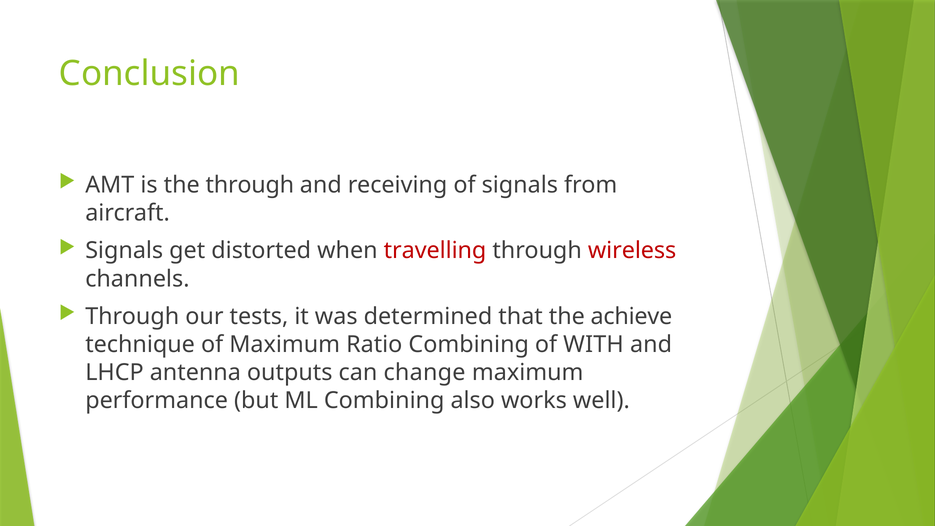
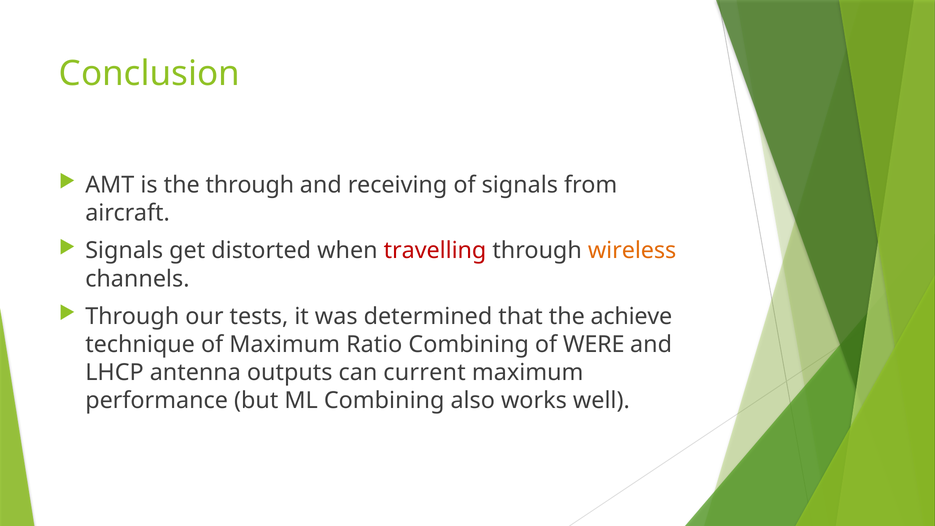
wireless colour: red -> orange (632, 251)
WITH: WITH -> WERE (594, 345)
change: change -> current (425, 373)
